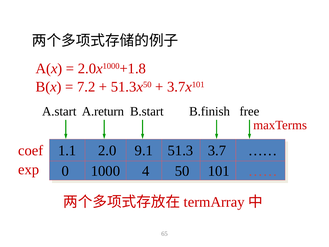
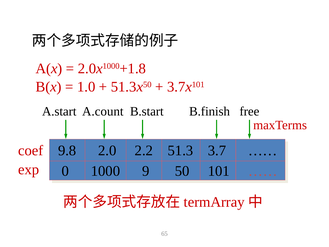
7.2: 7.2 -> 1.0 (86, 87)
A.return: A.return -> A.count (103, 111)
1.1: 1.1 -> 9.8 (67, 150)
9.1: 9.1 -> 2.2 (144, 150)
4: 4 -> 9 (146, 171)
